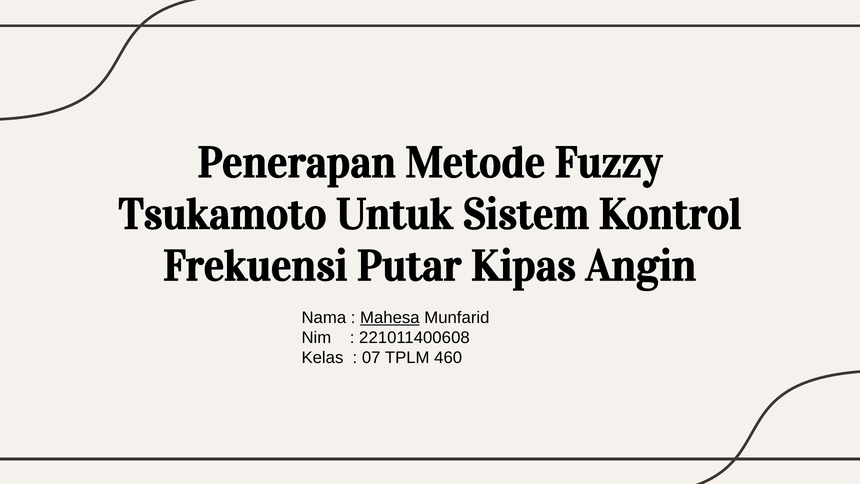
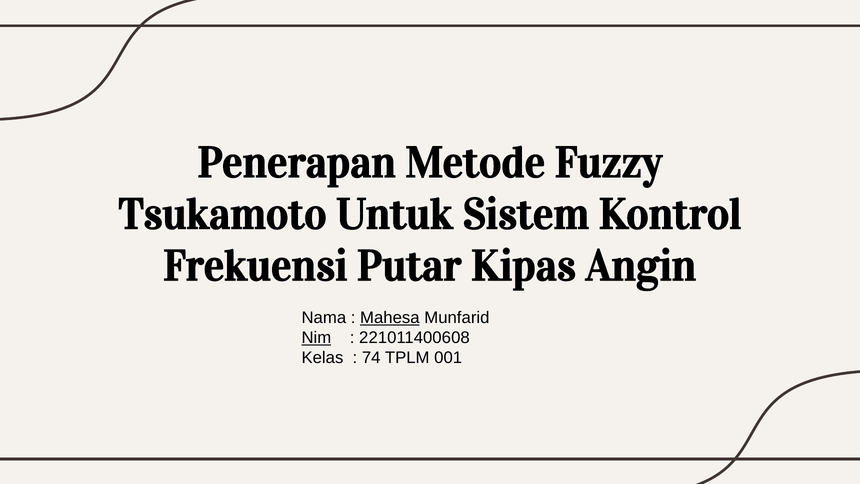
Nim underline: none -> present (316, 338)
07: 07 -> 74 (371, 358)
460: 460 -> 001 (448, 358)
